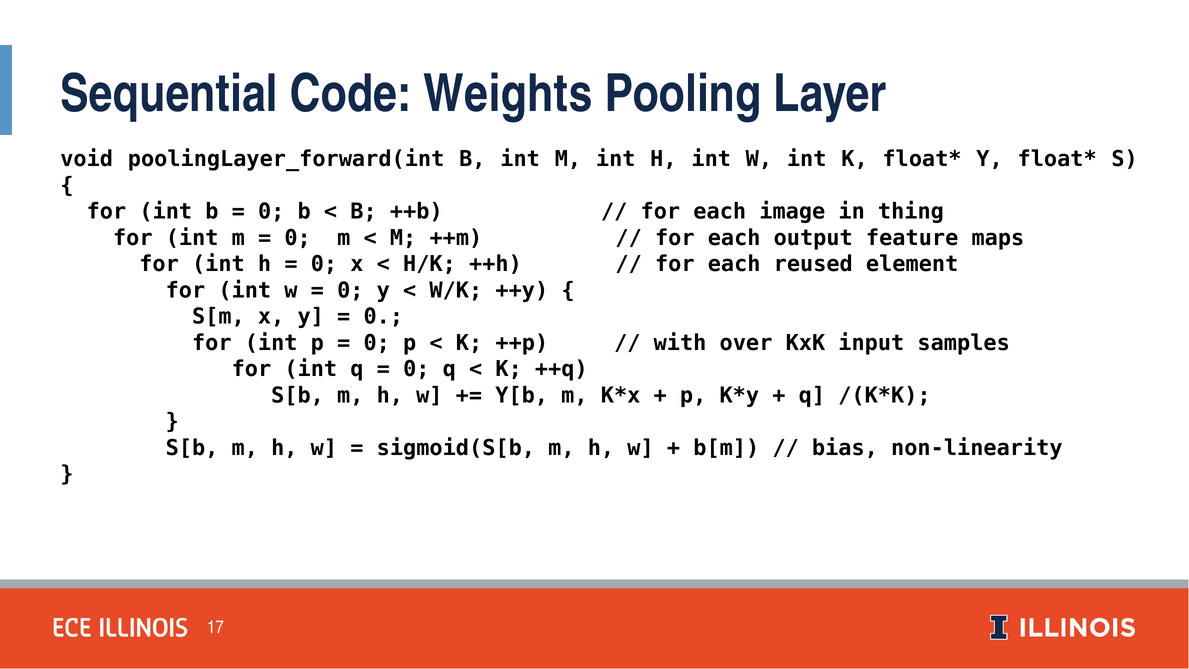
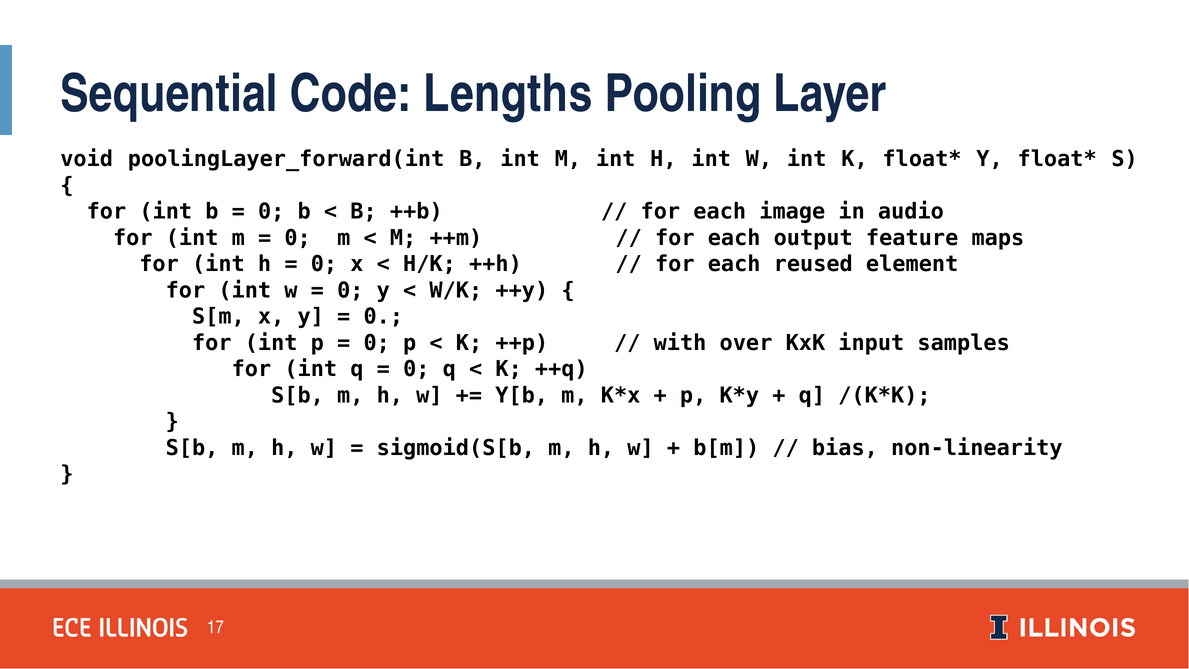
Weights: Weights -> Lengths (508, 94)
thing: thing -> audio (911, 212)
